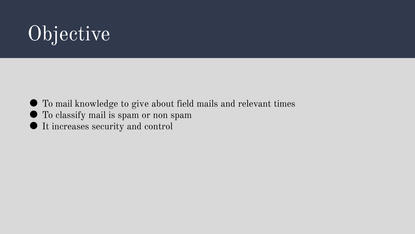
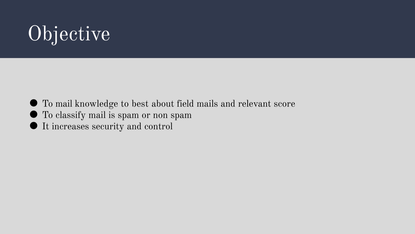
give: give -> best (140, 103)
times: times -> score (284, 103)
